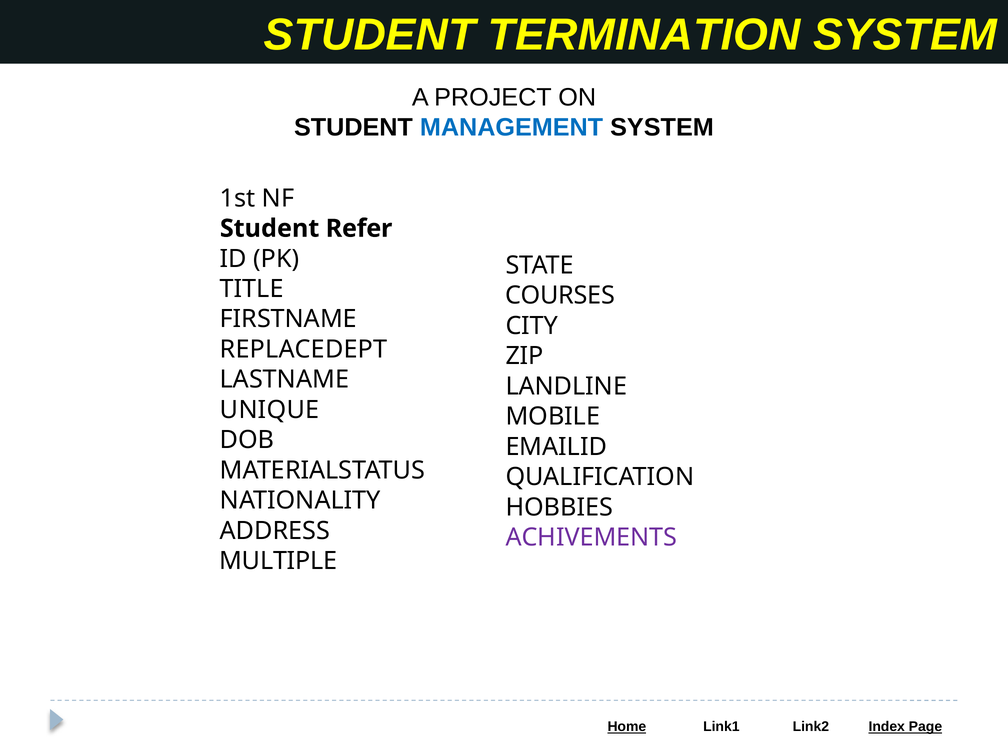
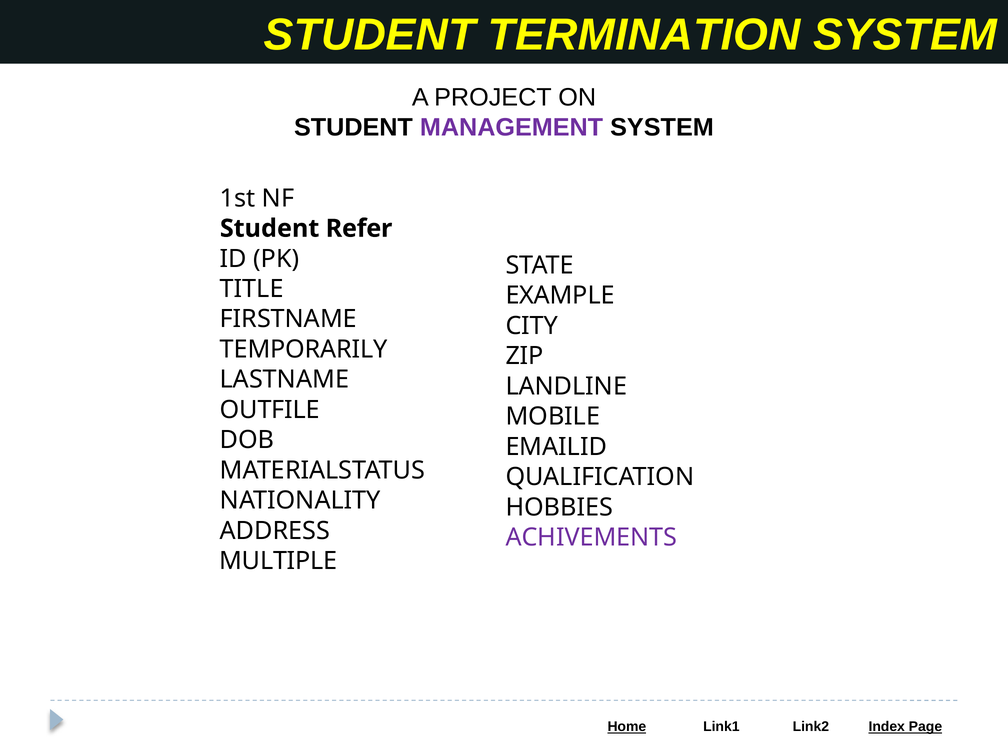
MANAGEMENT colour: blue -> purple (512, 128)
COURSES: COURSES -> EXAMPLE (560, 296)
REPLACEDEPT: REPLACEDEPT -> TEMPORARILY (304, 349)
UNIQUE: UNIQUE -> OUTFILE (270, 410)
